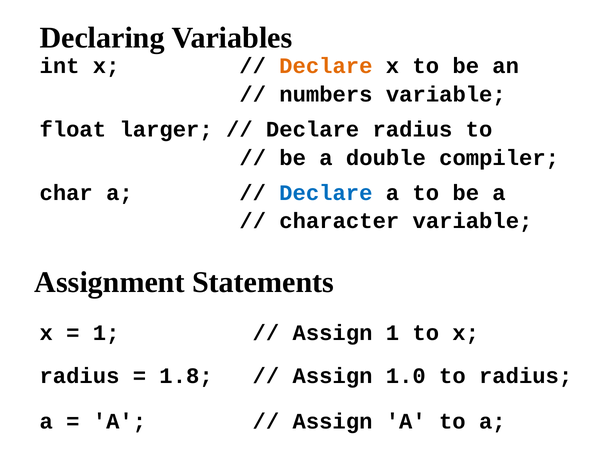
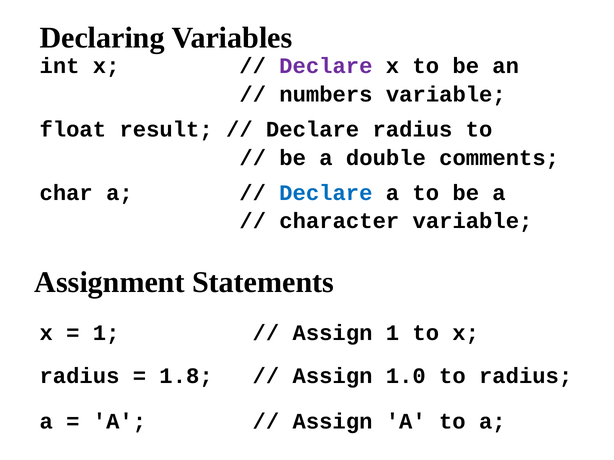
Declare colour: orange -> purple (326, 66)
larger: larger -> result (166, 130)
compiler: compiler -> comments (499, 158)
